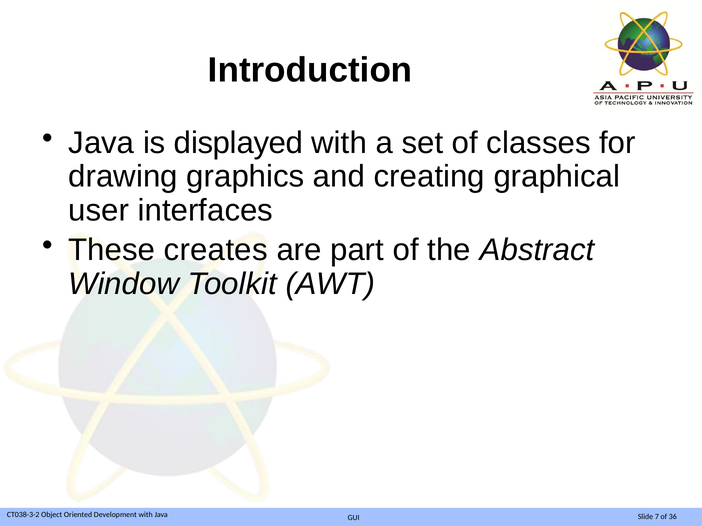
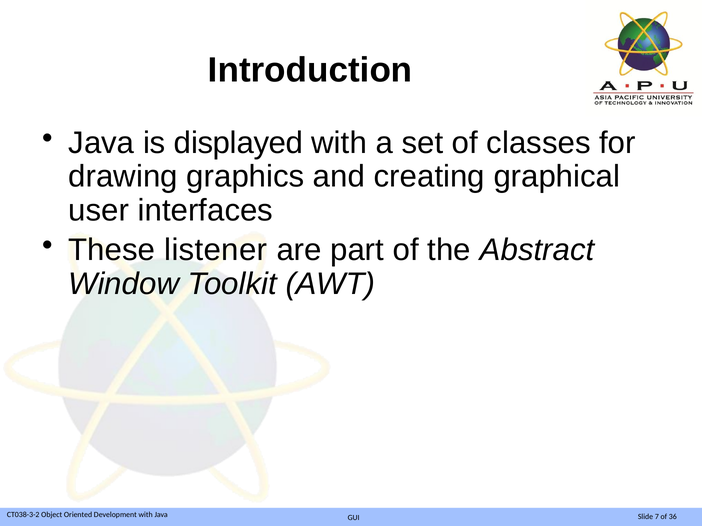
creates: creates -> listener (216, 250)
